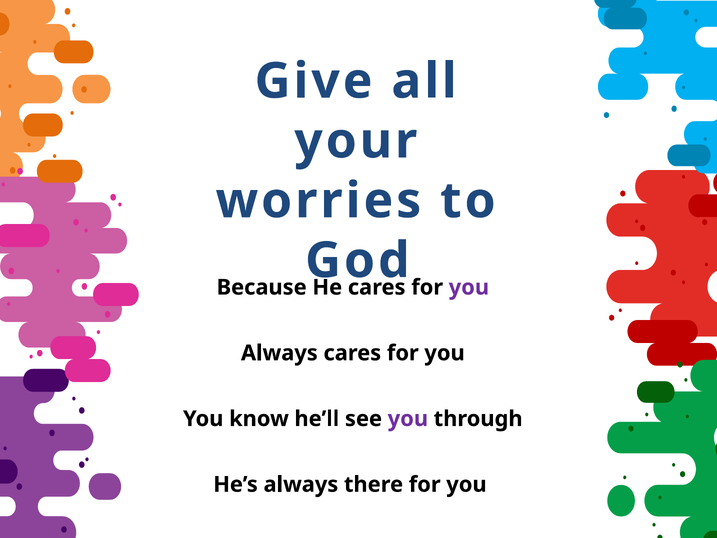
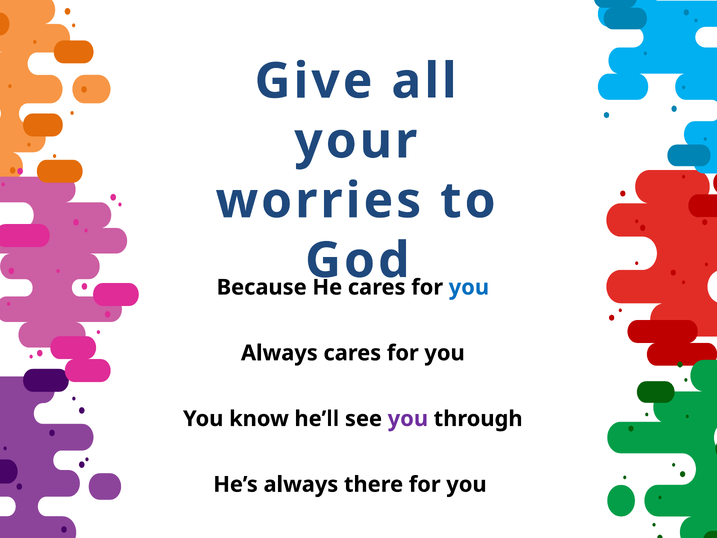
you colour: purple -> blue (469, 287)
